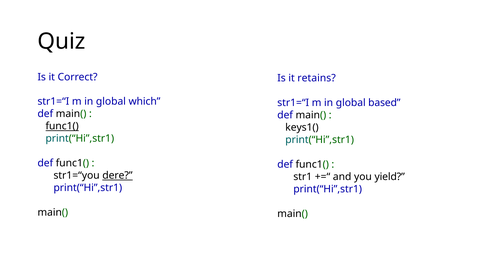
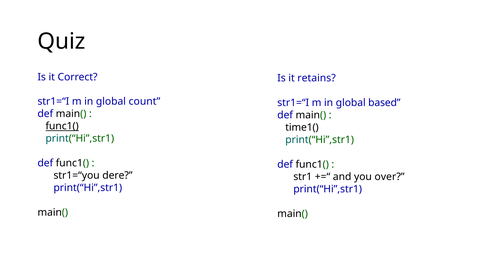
which: which -> count (144, 102)
keys1(: keys1( -> time1( (302, 128)
dere underline: present -> none (117, 176)
yield: yield -> over (390, 177)
